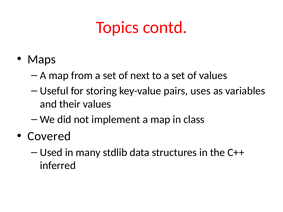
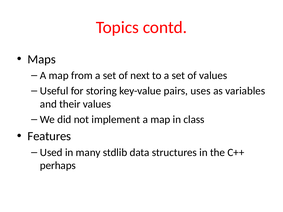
Covered: Covered -> Features (49, 136)
inferred: inferred -> perhaps (58, 166)
